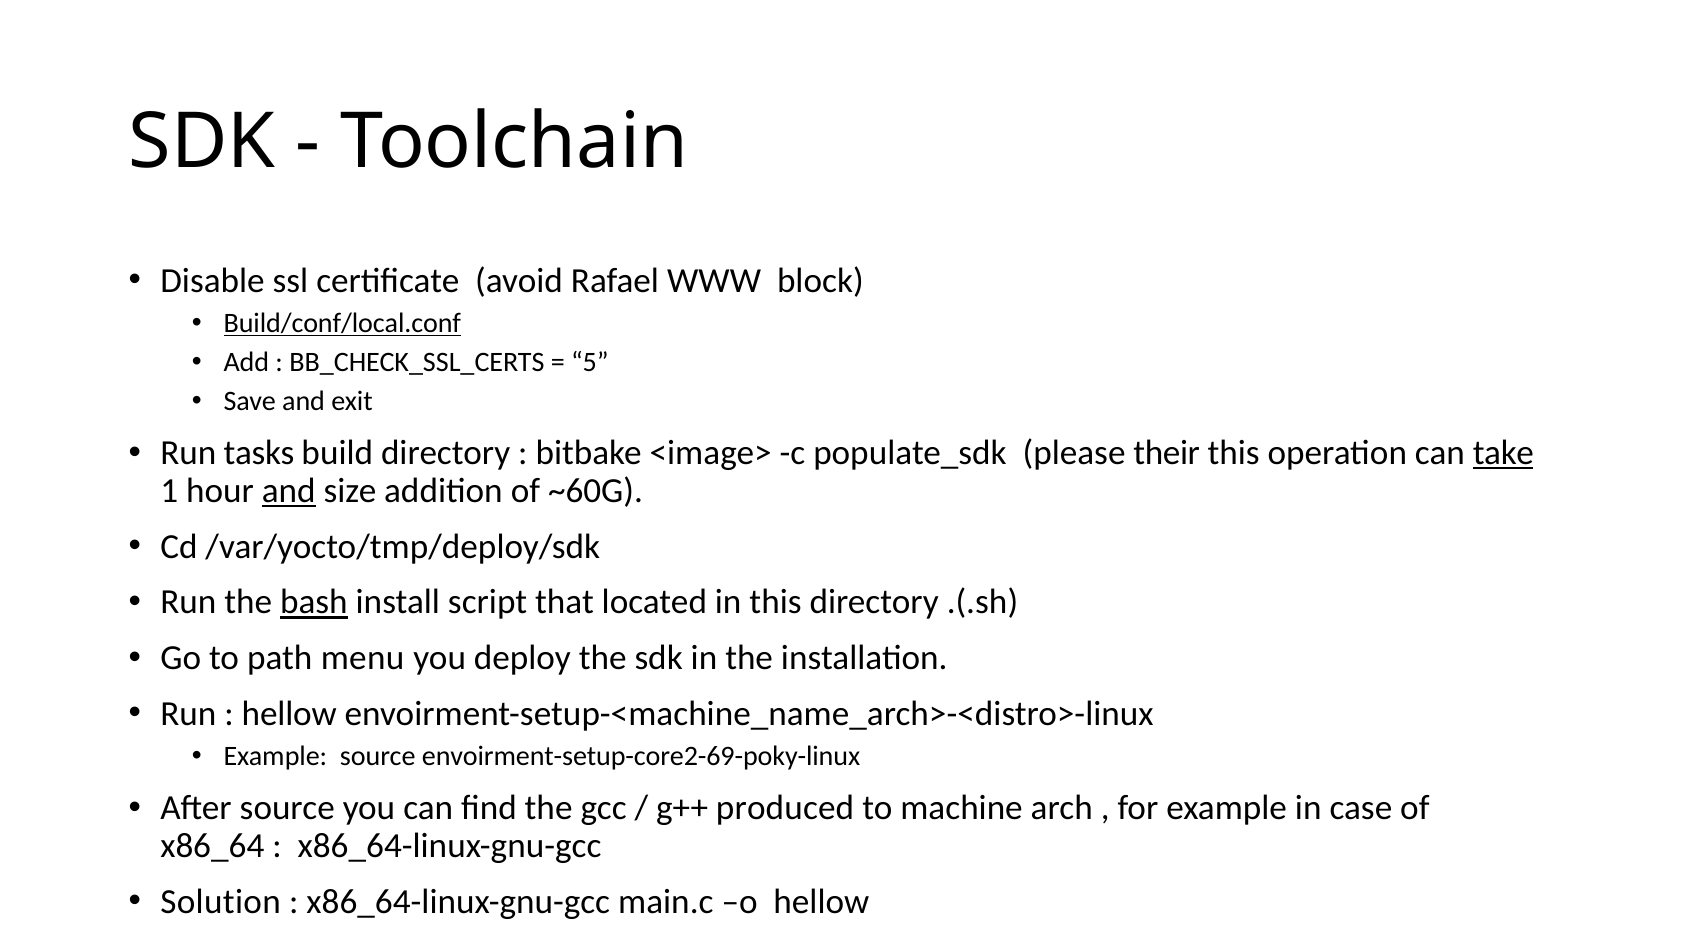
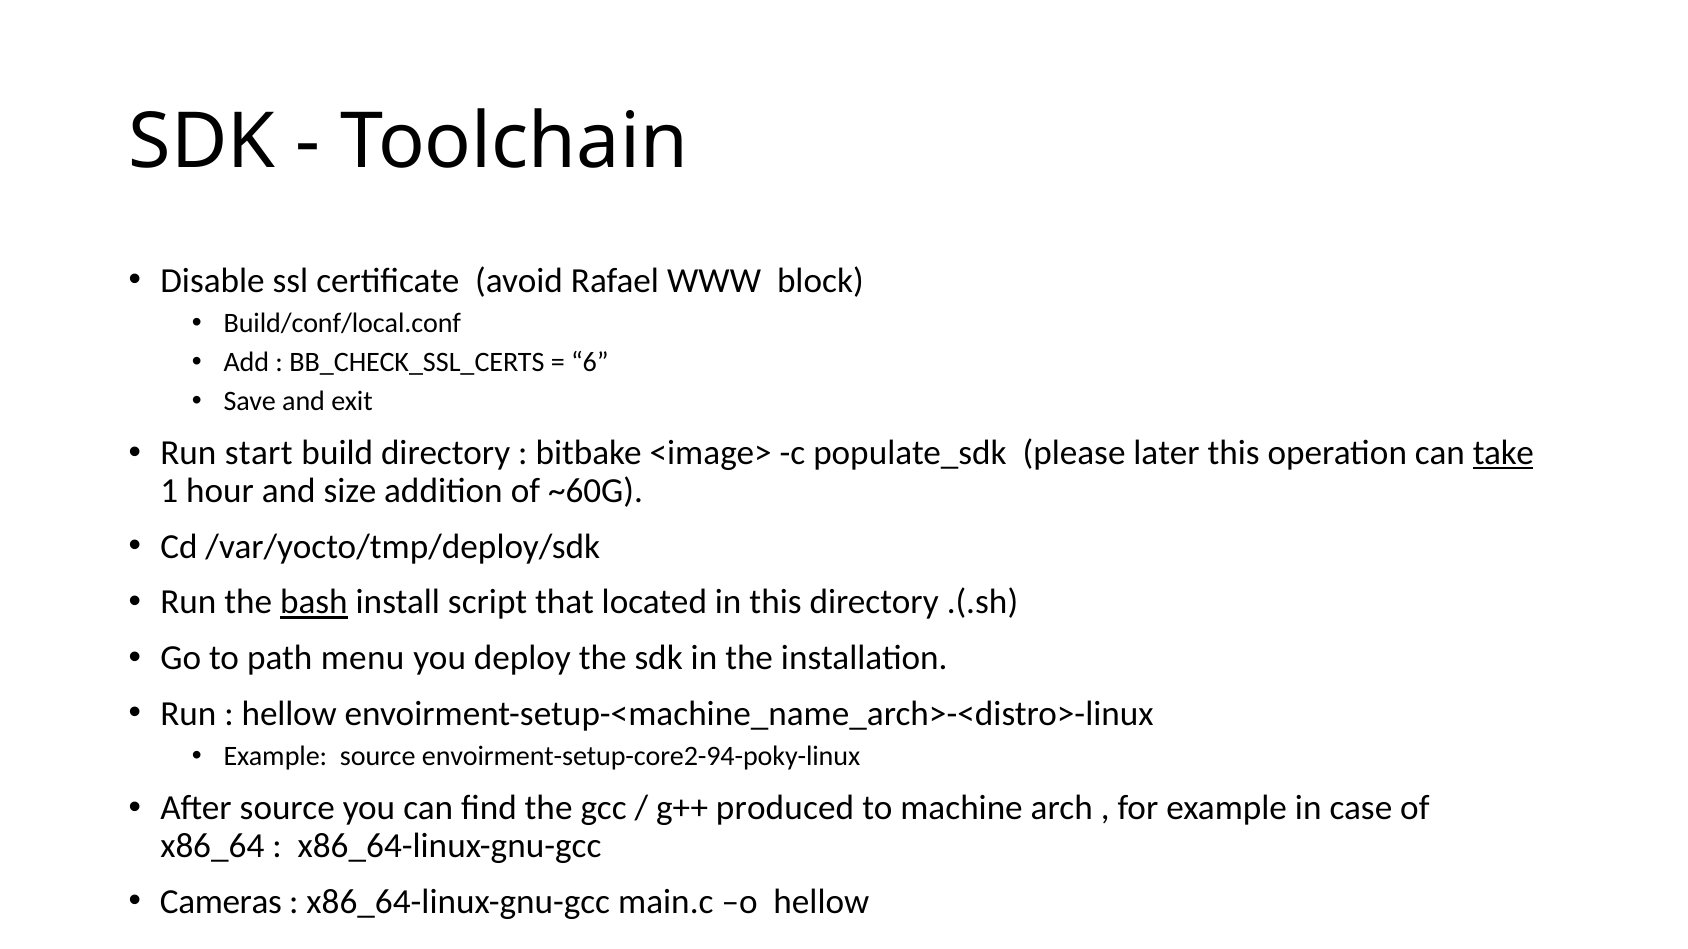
Build/conf/local.conf underline: present -> none (342, 324)
5: 5 -> 6 (590, 363)
tasks: tasks -> start (259, 454)
their: their -> later (1167, 454)
and underline: present -> none (289, 491)
envoirment-setup-core2-69-poky-linux: envoirment-setup-core2-69-poky-linux -> envoirment-setup-core2-94-poky-linux (641, 757)
Solution: Solution -> Cameras (221, 902)
